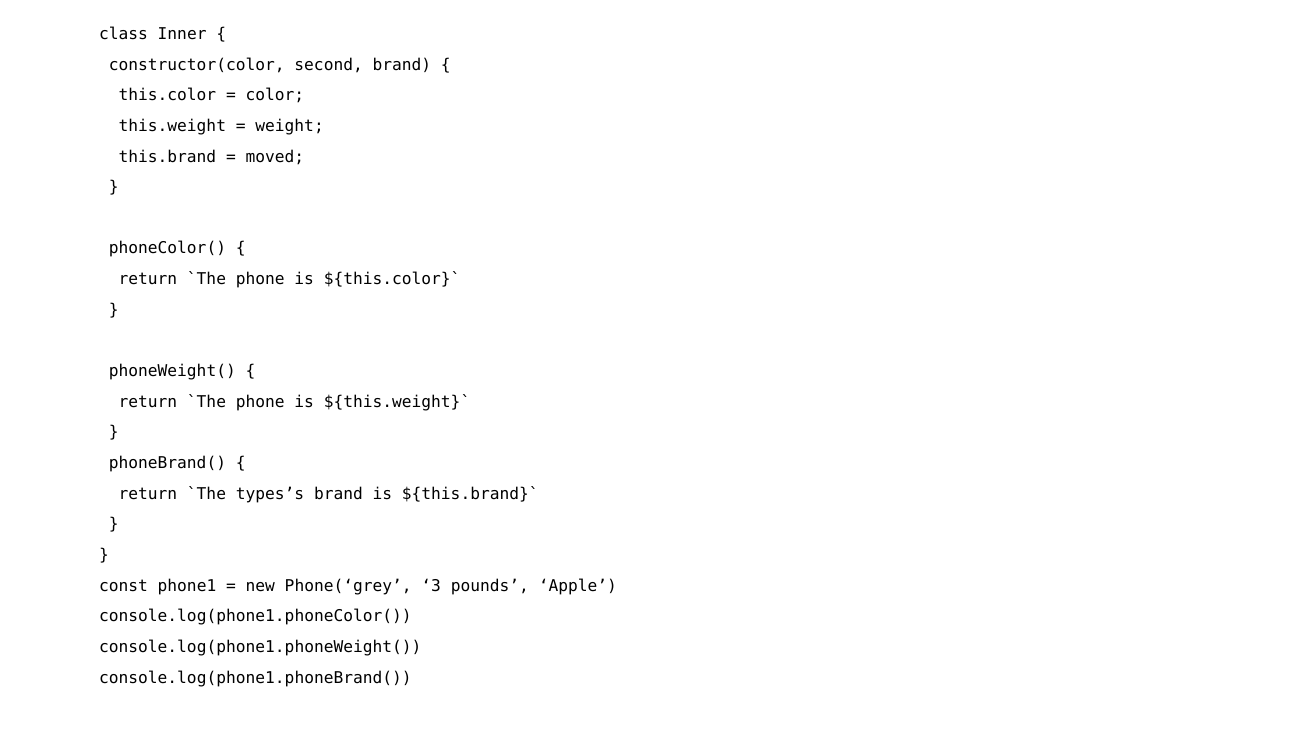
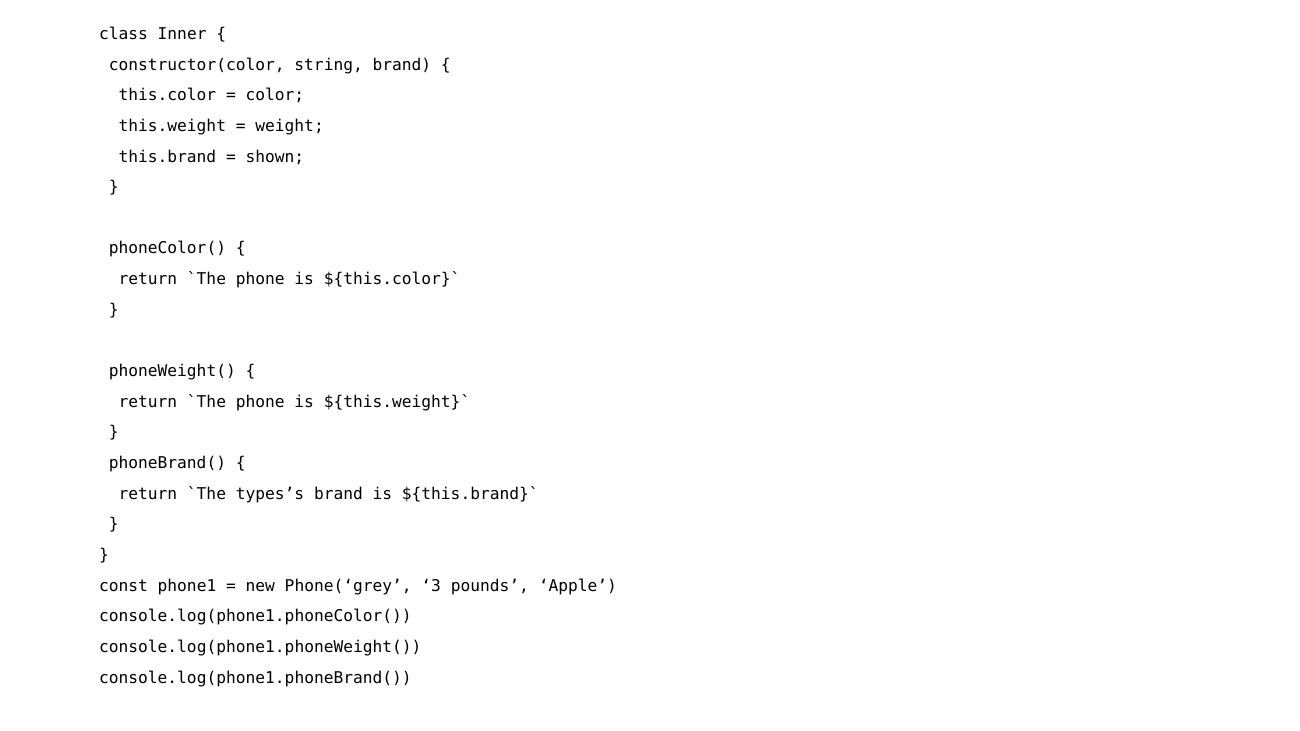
second: second -> string (329, 65)
moved: moved -> shown (275, 157)
